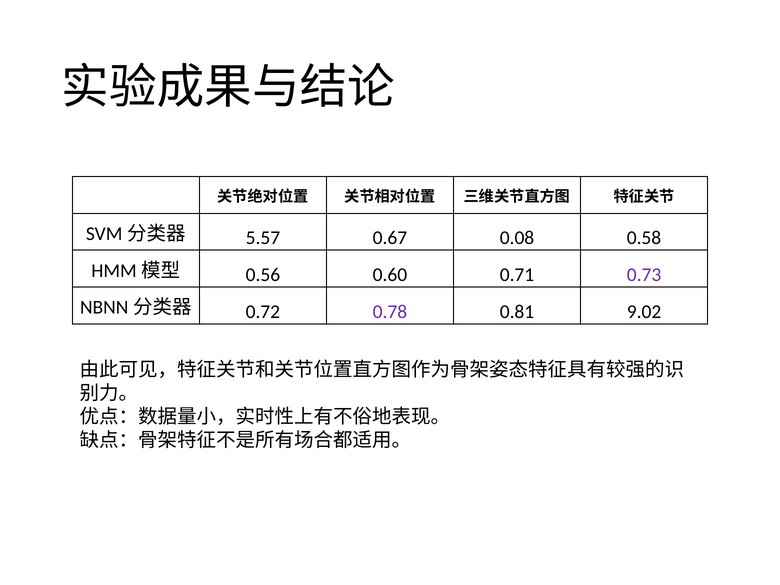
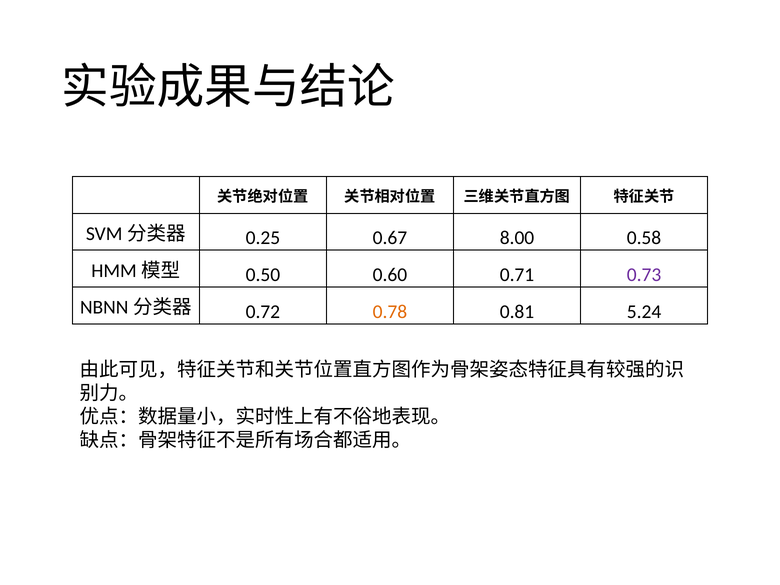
5.57: 5.57 -> 0.25 (263, 238)
0.08: 0.08 -> 8.00 (517, 238)
0.56: 0.56 -> 0.50 (263, 275)
0.78 colour: purple -> orange (390, 312)
9.02: 9.02 -> 5.24 (644, 312)
